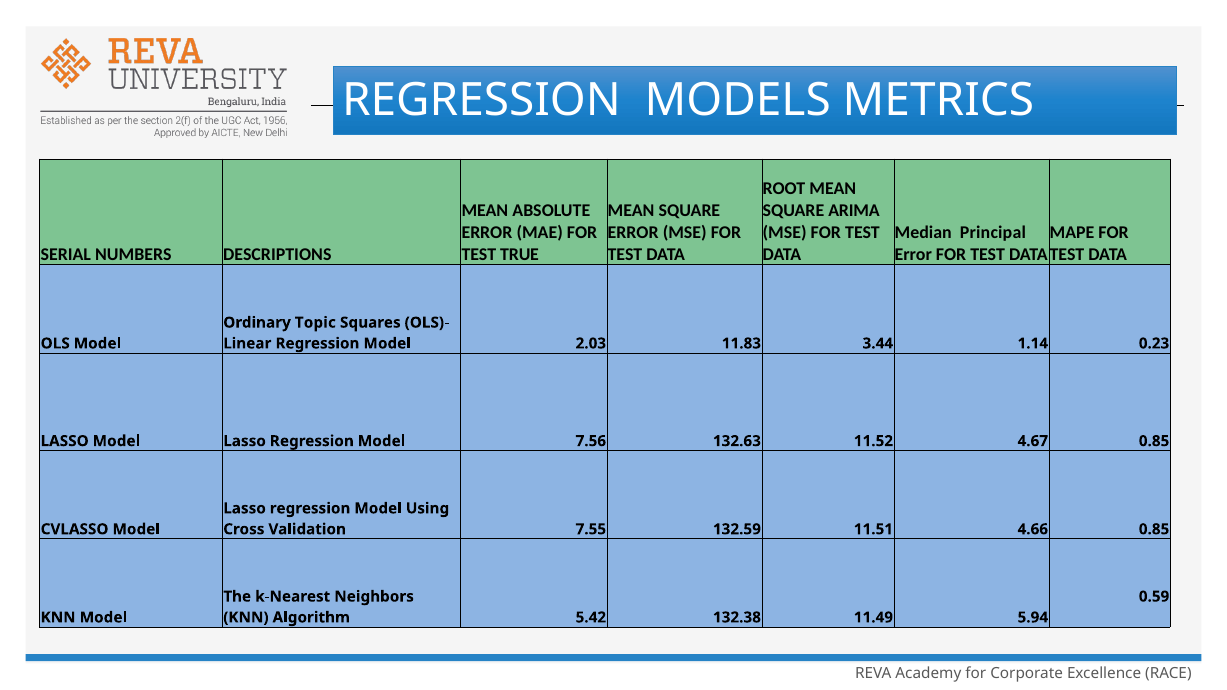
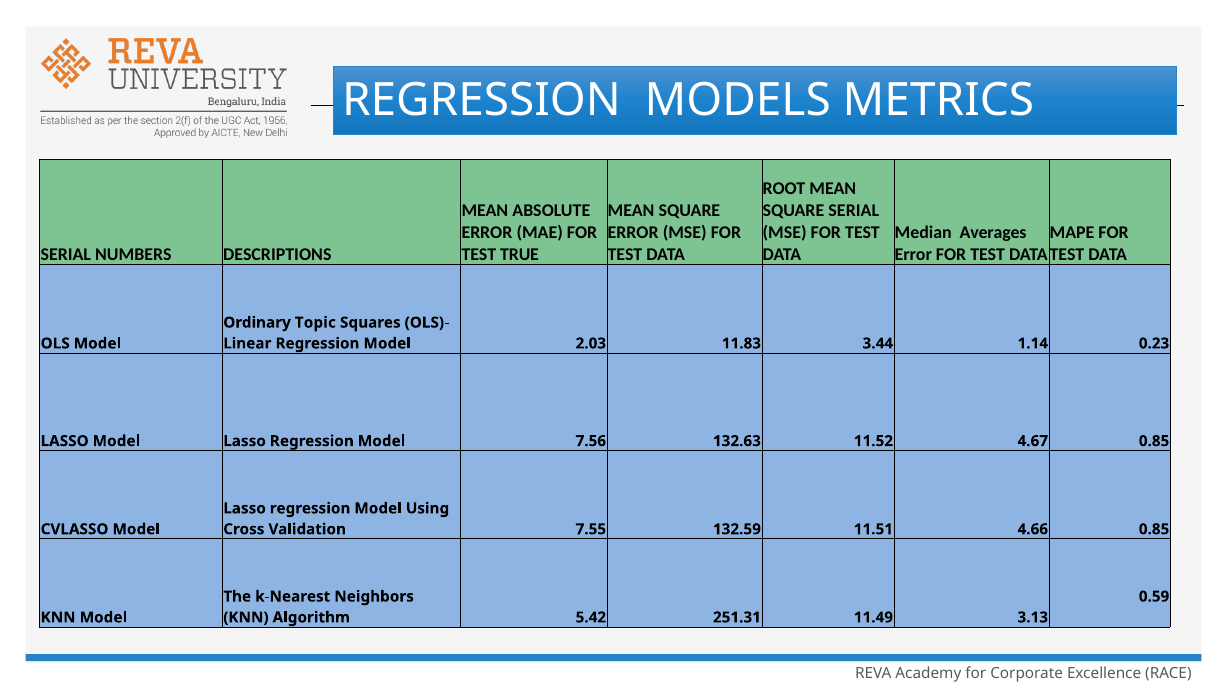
SQUARE ARIMA: ARIMA -> SERIAL (854, 211)
Principal: Principal -> Averages (993, 232)
132.38: 132.38 -> 251.31 (737, 618)
5.94: 5.94 -> 3.13 (1033, 618)
